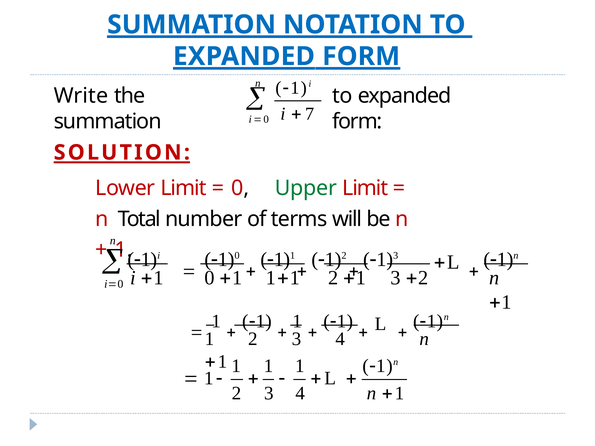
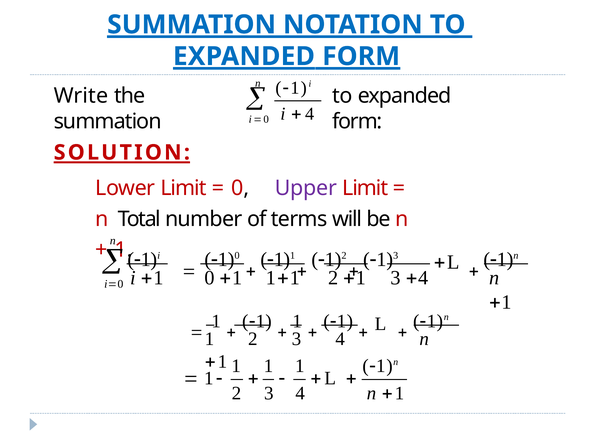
7: 7 -> 4 (310, 114)
Upper colour: green -> purple (306, 188)
2: 2 -> 4 (423, 278)
